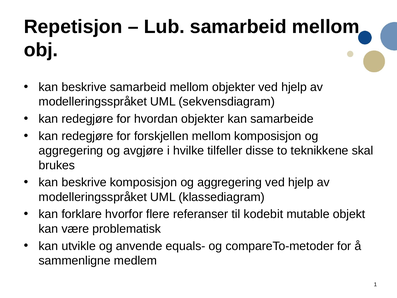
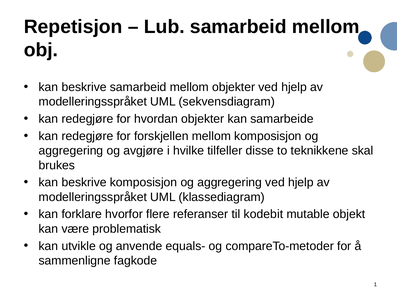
medlem: medlem -> fagkode (136, 260)
